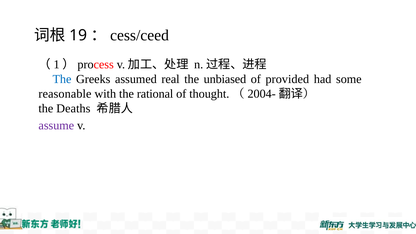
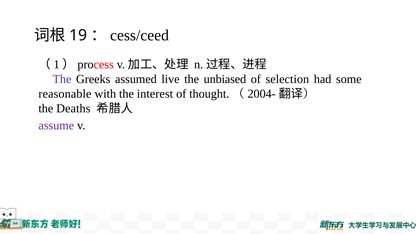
The colour: blue -> purple (62, 79)
real: real -> live (171, 79)
provided: provided -> selection (287, 79)
rational: rational -> interest (155, 94)
